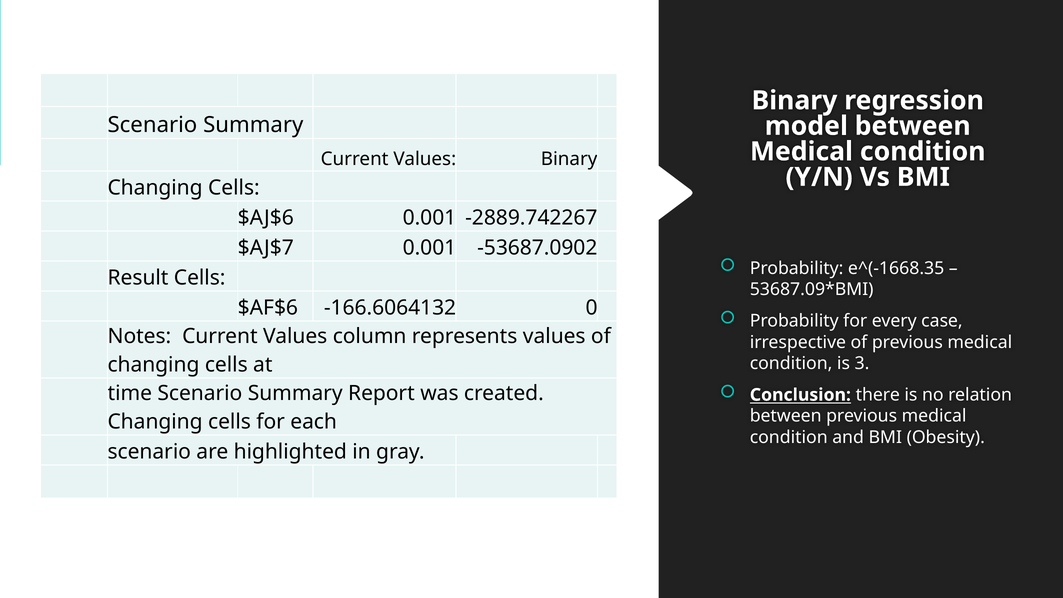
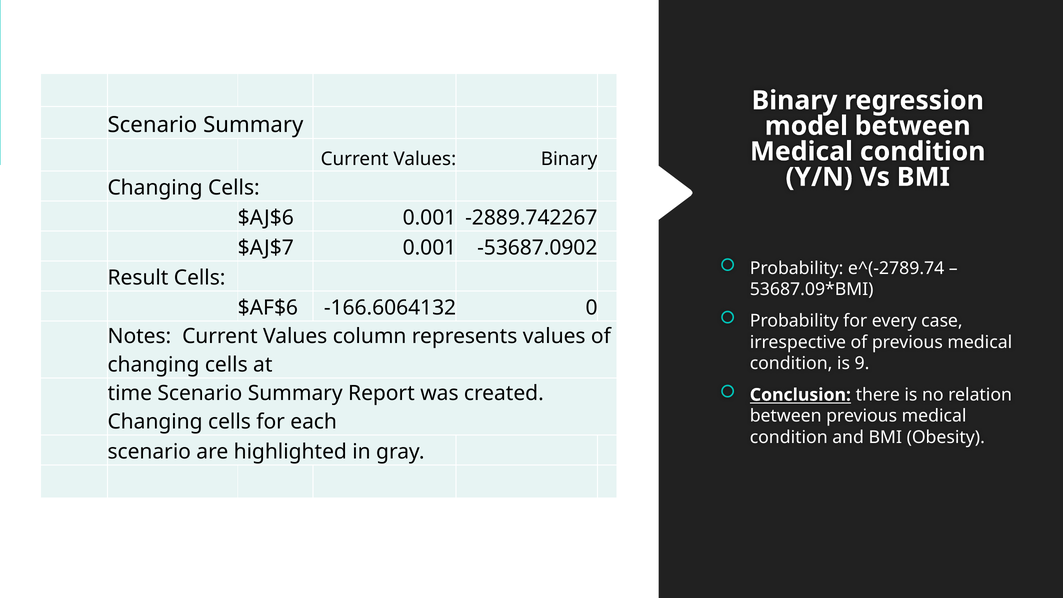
e^(-1668.35: e^(-1668.35 -> e^(-2789.74 (896, 268)
3: 3 -> 9 (862, 363)
